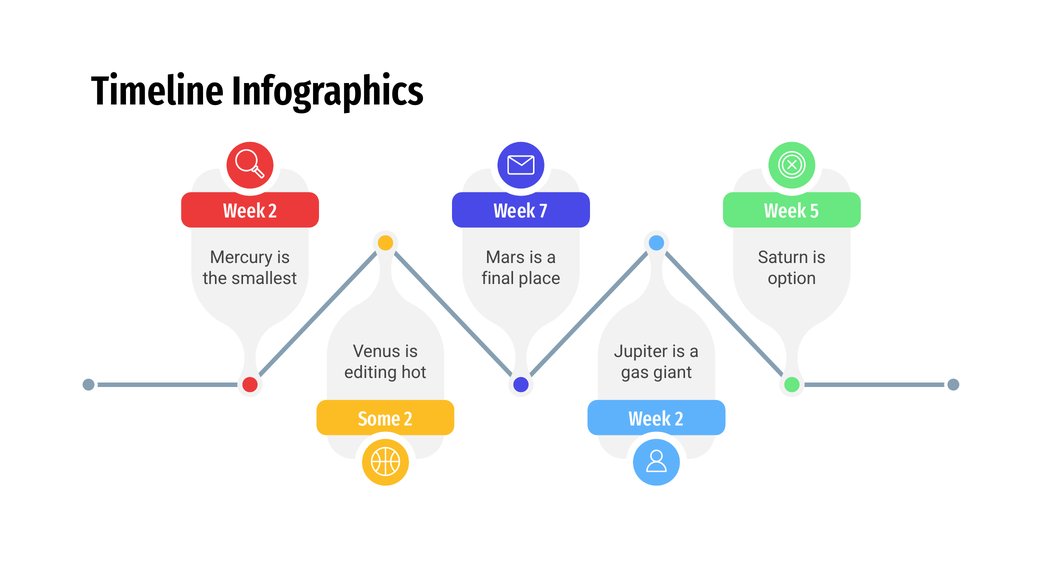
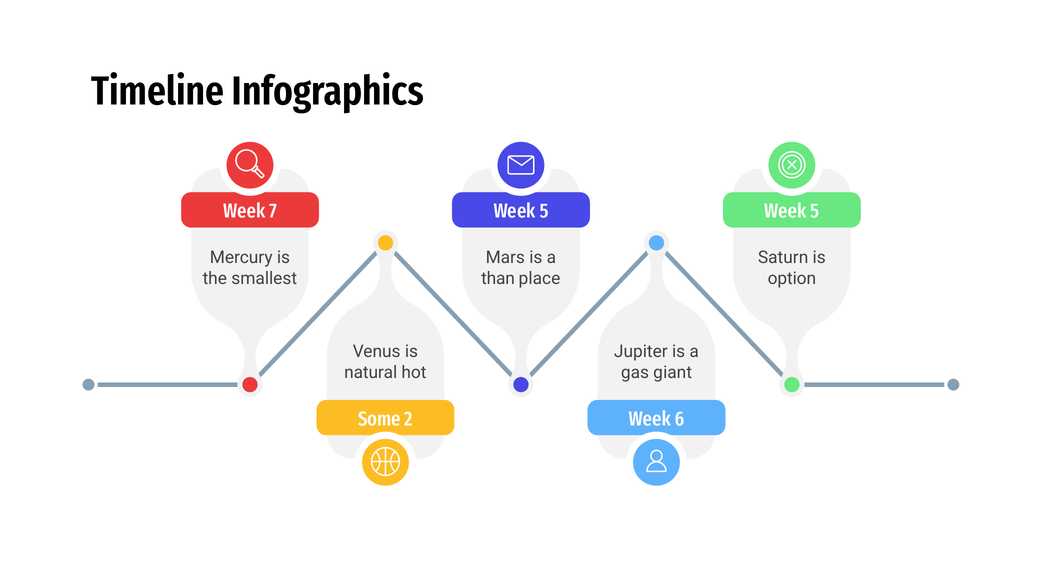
2: 2 -> 7 (273, 211)
7: 7 -> 5 (544, 211)
final: final -> than (498, 278)
editing: editing -> natural (371, 373)
2: 2 -> 6 (680, 419)
